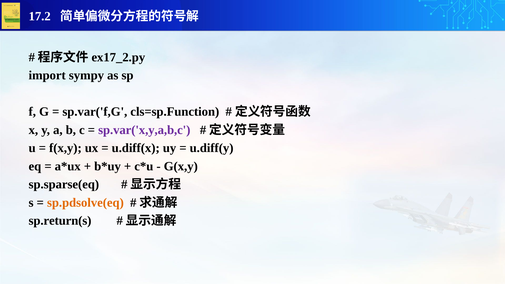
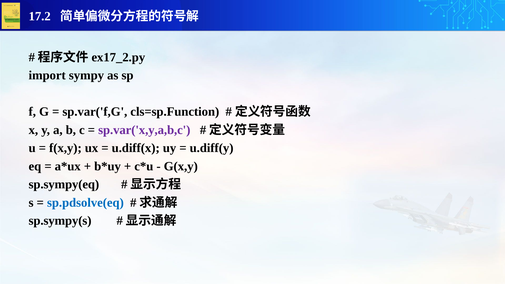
sp.sparse(eq: sp.sparse(eq -> sp.sympy(eq (64, 185)
sp.pdsolve(eq colour: orange -> blue (85, 203)
sp.return(s: sp.return(s -> sp.sympy(s (60, 221)
